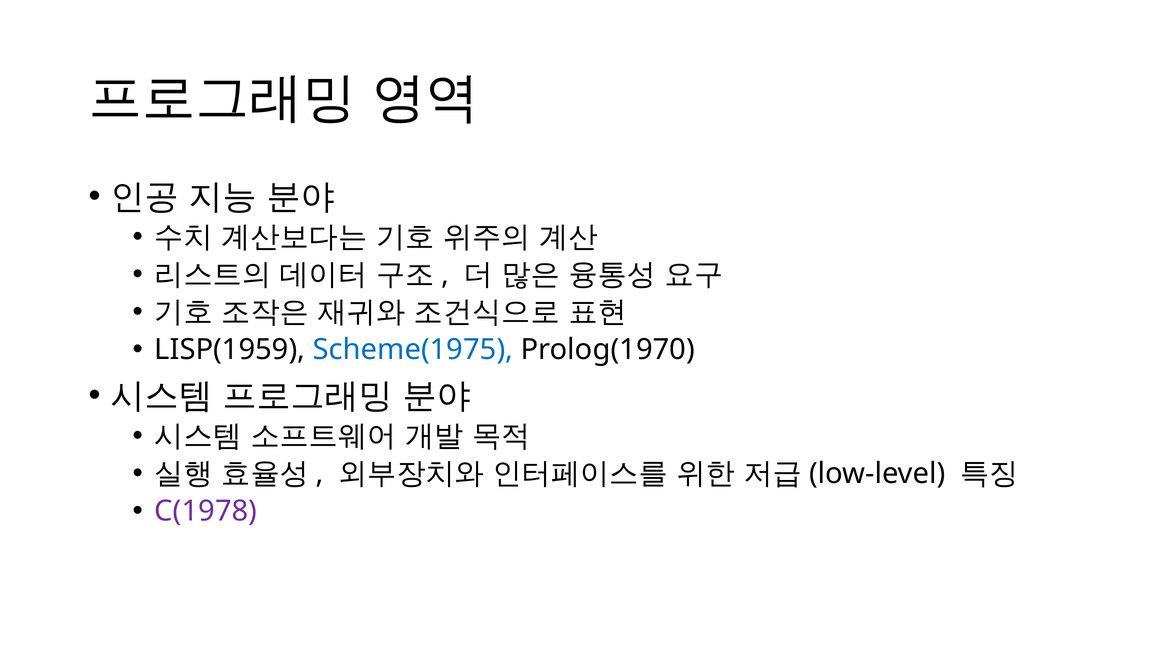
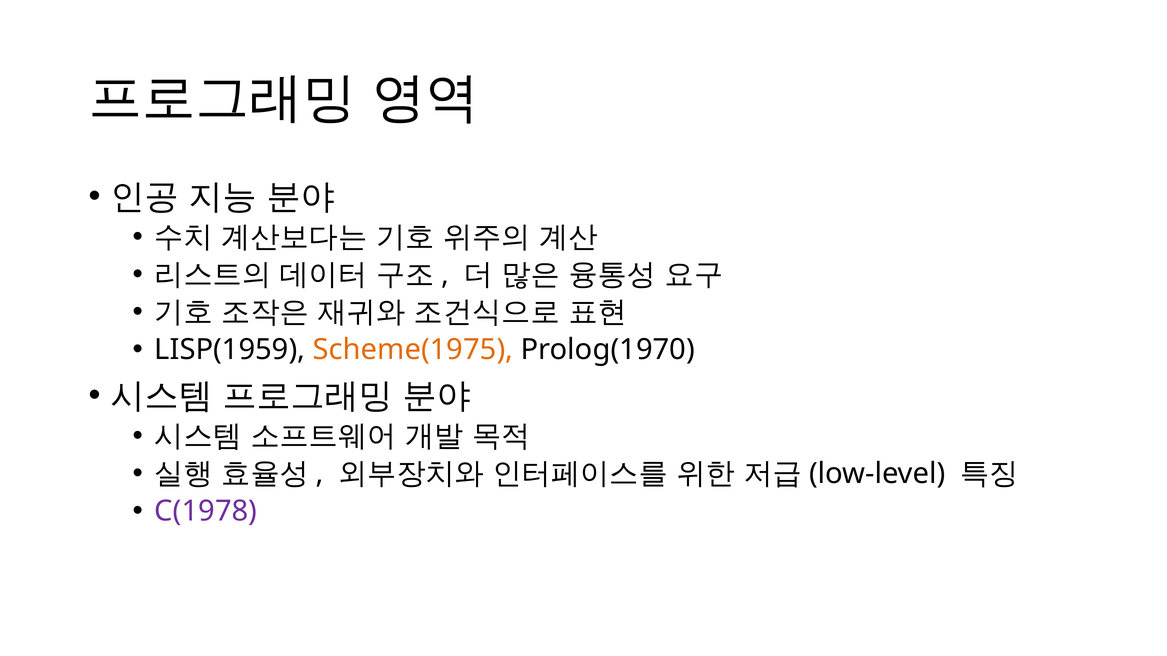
Scheme(1975 colour: blue -> orange (413, 350)
